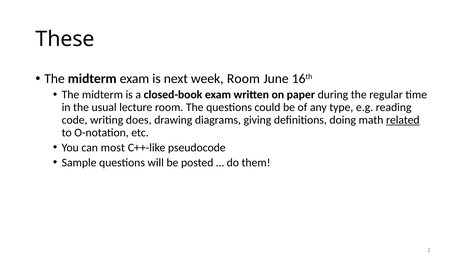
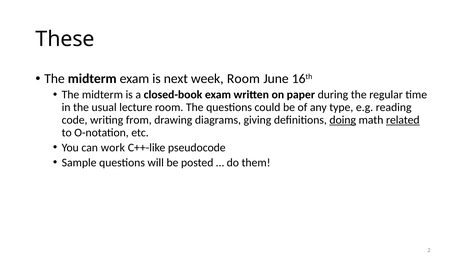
does: does -> from (139, 120)
doing underline: none -> present (343, 120)
most: most -> work (113, 148)
